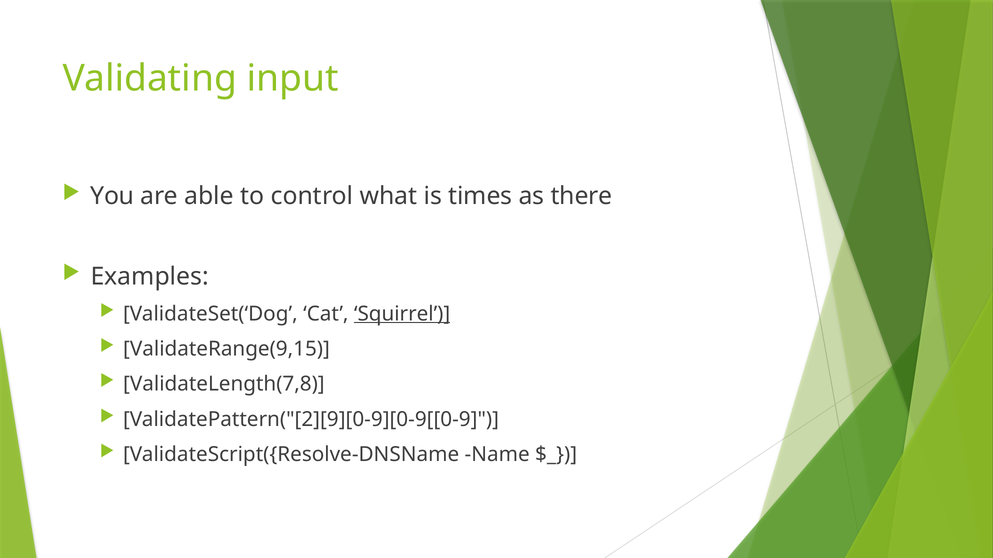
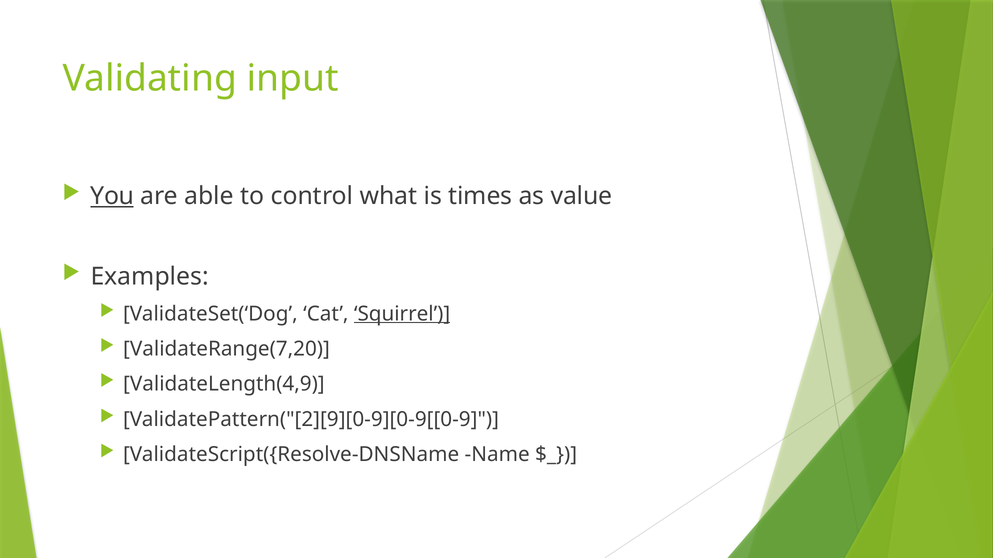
You underline: none -> present (112, 196)
there: there -> value (582, 196)
ValidateRange(9,15: ValidateRange(9,15 -> ValidateRange(7,20 (226, 349)
ValidateLength(7,8: ValidateLength(7,8 -> ValidateLength(4,9 (224, 384)
